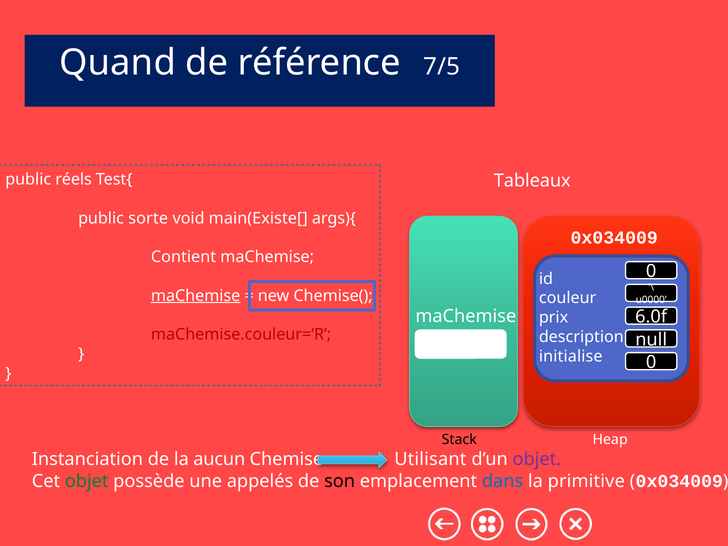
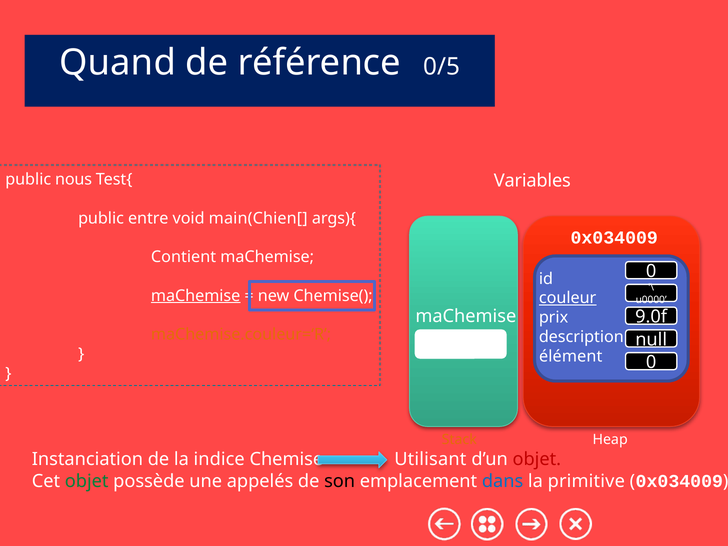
7/5: 7/5 -> 0/5 (442, 67)
réels: réels -> nous (74, 179)
Tableaux: Tableaux -> Variables (532, 181)
sorte: sorte -> entre (148, 218)
main(Existe[: main(Existe[ -> main(Chien[ (258, 218)
couleur underline: none -> present (568, 298)
6.0f: 6.0f -> 9.0f (651, 317)
maChemise.couleur=‘R colour: red -> orange (241, 335)
initialise: initialise -> élément (571, 356)
Stack colour: black -> orange (459, 440)
aucun: aucun -> indice (219, 459)
objet colour: purple -> red (537, 459)
